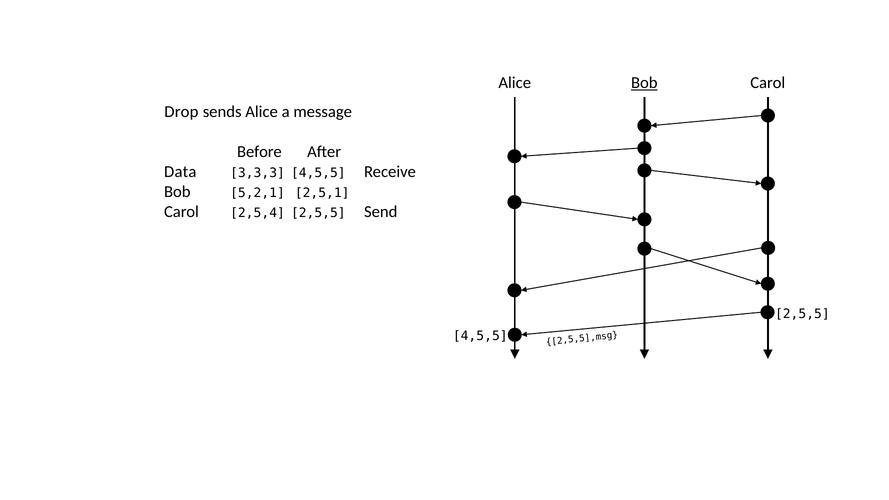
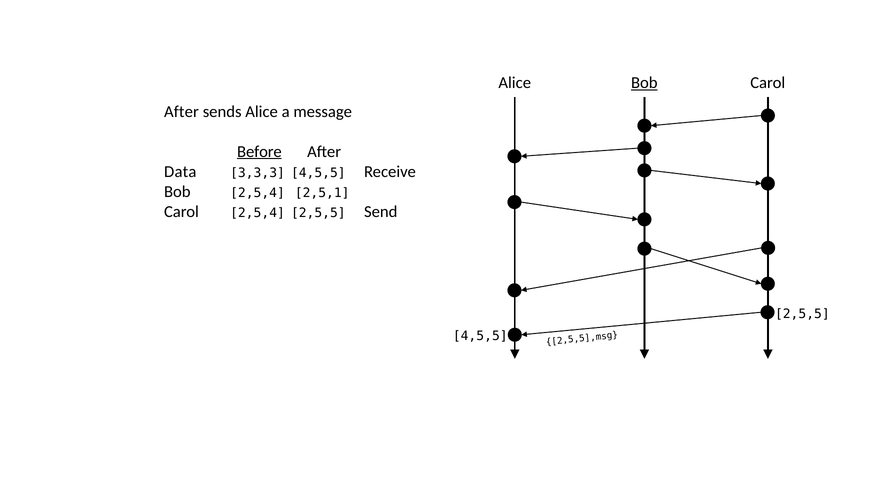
Drop: Drop -> After (181, 112)
Before underline: none -> present (259, 152)
Bob 5,2,1: 5,2,1 -> 2,5,4 (258, 193)
